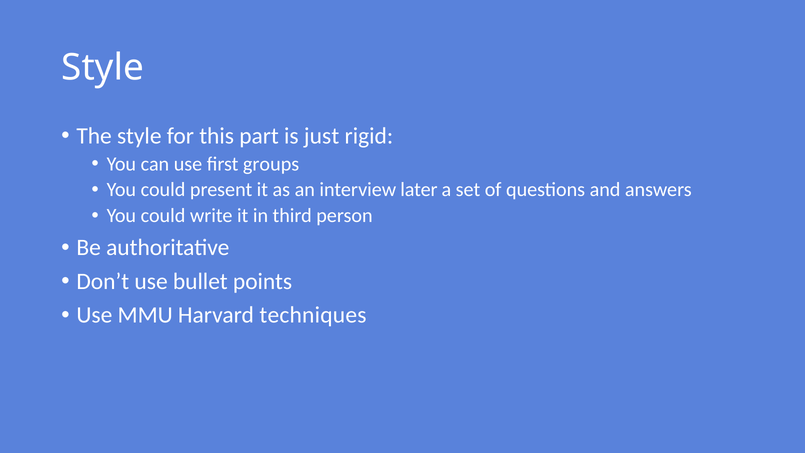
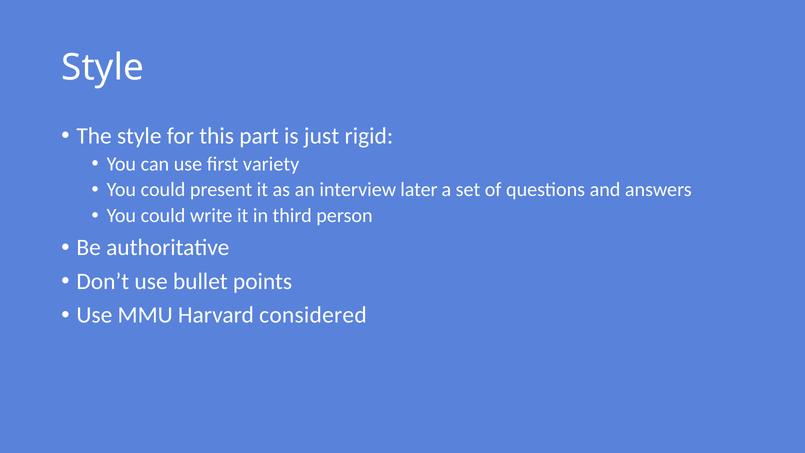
groups: groups -> variety (271, 164)
techniques: techniques -> considered (313, 315)
